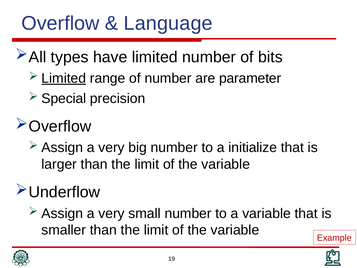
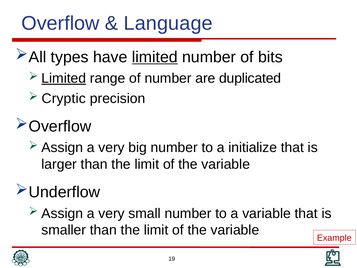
limited underline: none -> present (155, 57)
parameter: parameter -> duplicated (250, 78)
Special: Special -> Cryptic (64, 98)
